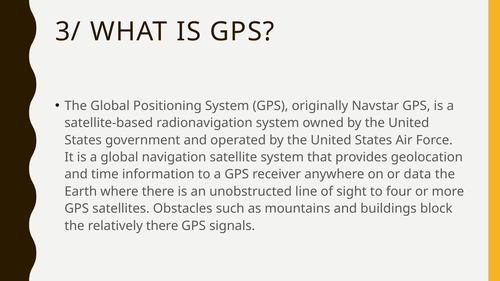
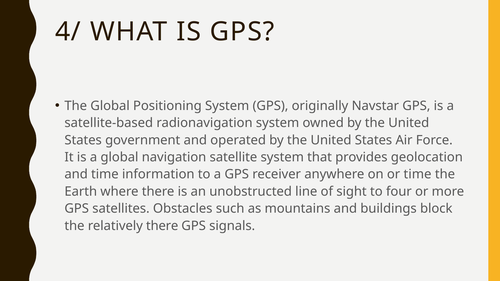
3/: 3/ -> 4/ (68, 32)
or data: data -> time (418, 175)
